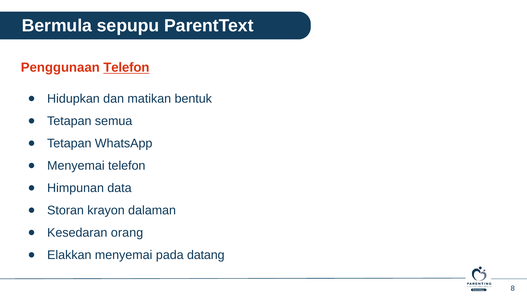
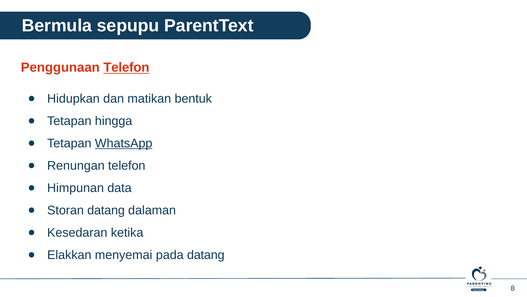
semua: semua -> hingga (114, 121)
WhatsApp underline: none -> present (124, 143)
Menyemai: Menyemai -> Renungan (76, 165)
Storan krayon: krayon -> datang (106, 210)
orang: orang -> ketika (127, 232)
